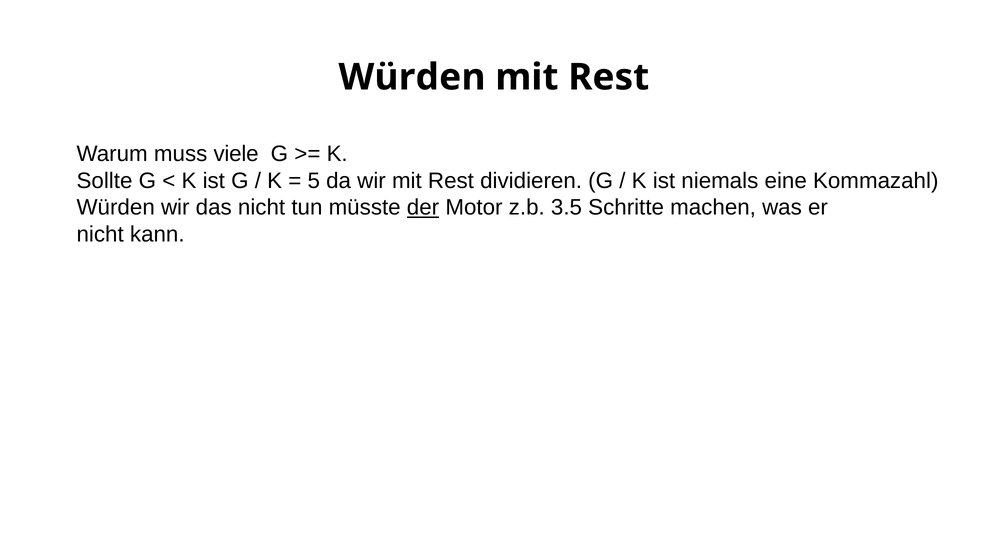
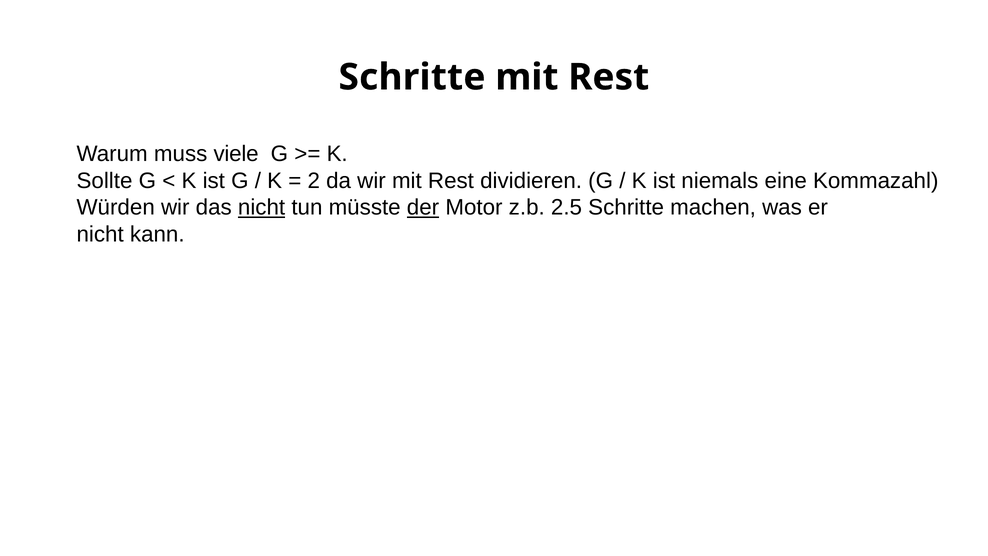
Würden: Würden -> Schritte (412, 77)
5: 5 -> 2 (314, 181)
nicht underline: none -> present (262, 207)
3.5: 3.5 -> 2.5 (566, 207)
